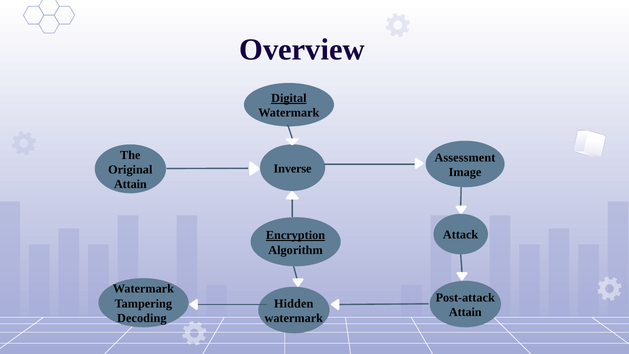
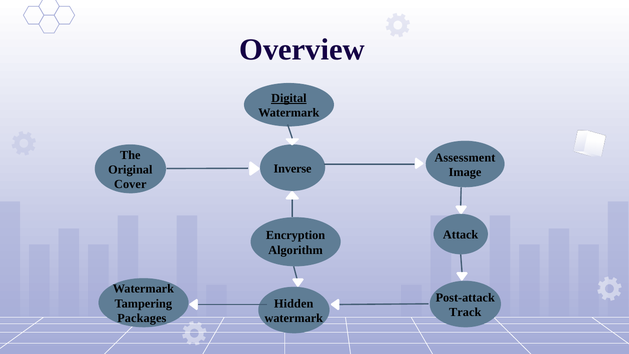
Attain: Attain -> Cover (130, 184)
Encryption underline: present -> none (296, 235)
Attain: Attain -> Track (465, 312)
Decoding: Decoding -> Packages (142, 318)
